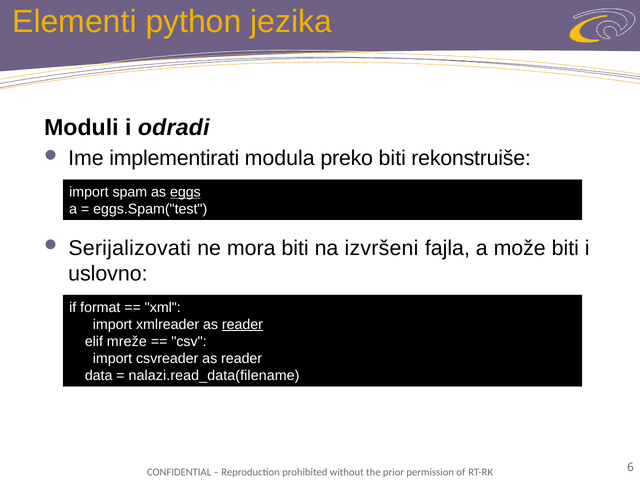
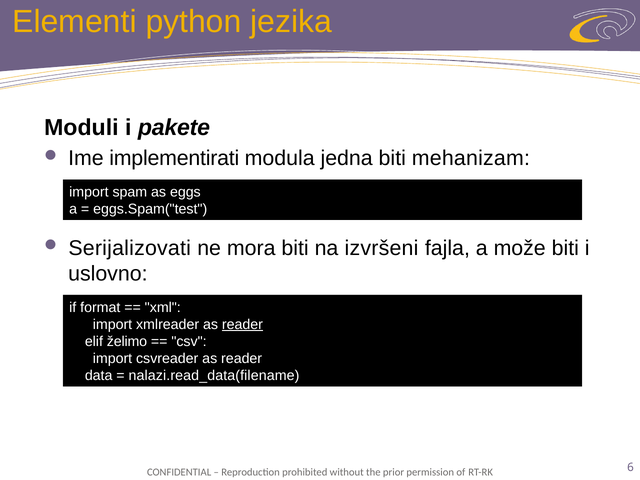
odradi: odradi -> pakete (174, 128)
preko: preko -> jedna (347, 158)
rekonstruiše: rekonstruiše -> mehanizam (471, 158)
eggs underline: present -> none (185, 192)
mreže: mreže -> želimo (127, 342)
